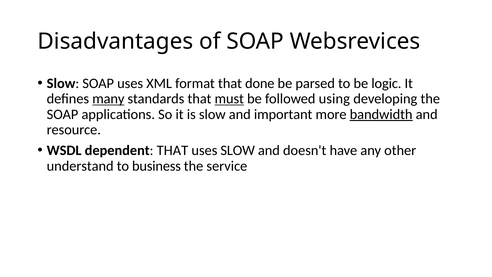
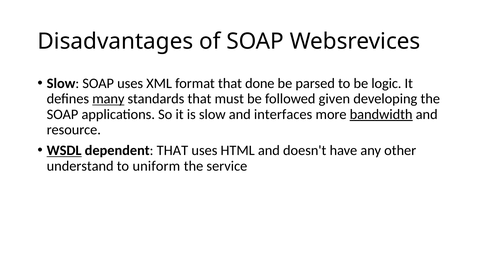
must underline: present -> none (229, 99)
using: using -> given (334, 99)
important: important -> interfaces (283, 114)
WSDL underline: none -> present (64, 150)
uses SLOW: SLOW -> HTML (238, 150)
business: business -> uniform (156, 166)
